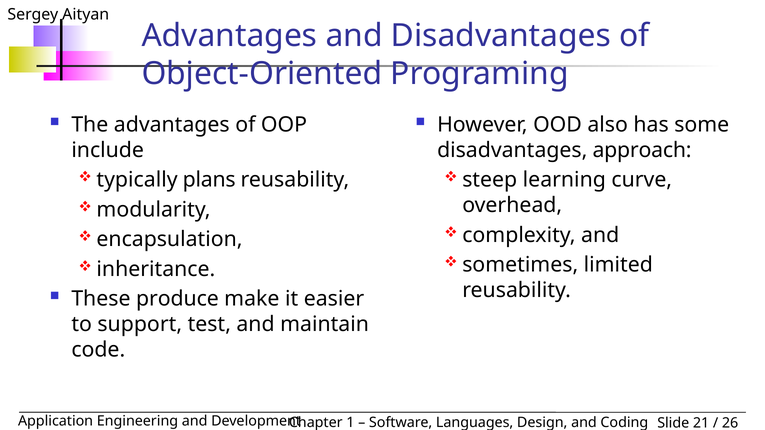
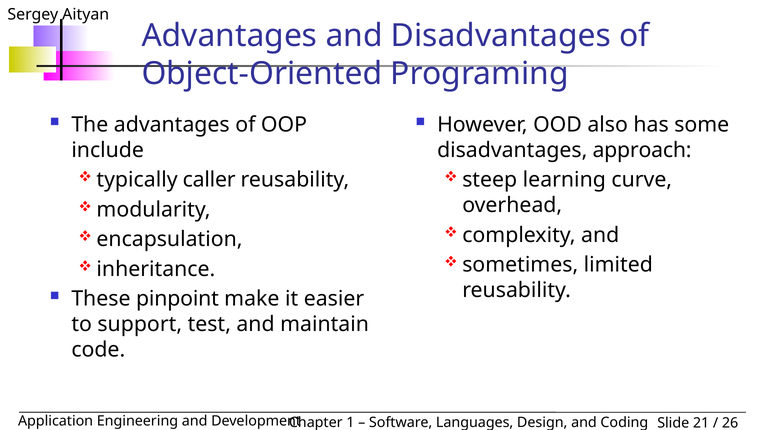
plans: plans -> caller (209, 180)
produce: produce -> pinpoint (177, 299)
